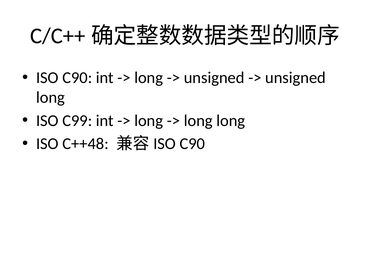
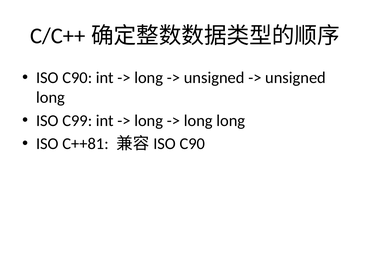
C++48: C++48 -> C++81 (86, 143)
